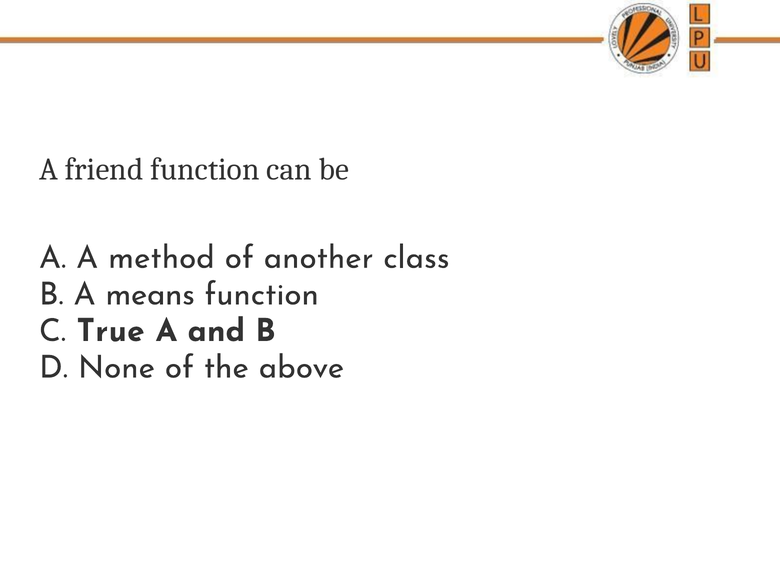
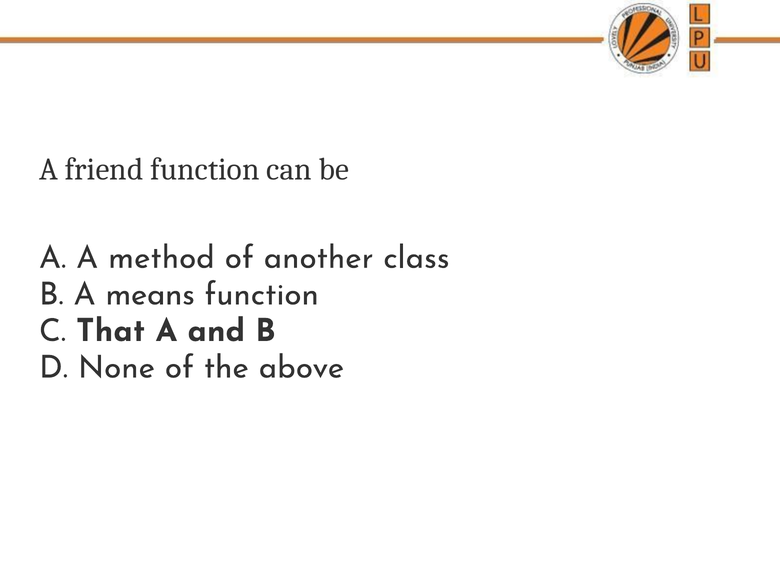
True: True -> That (111, 331)
